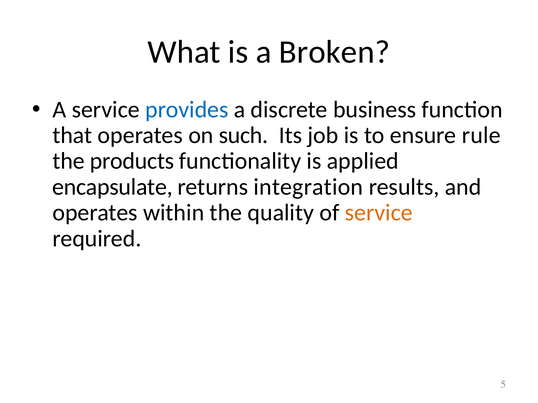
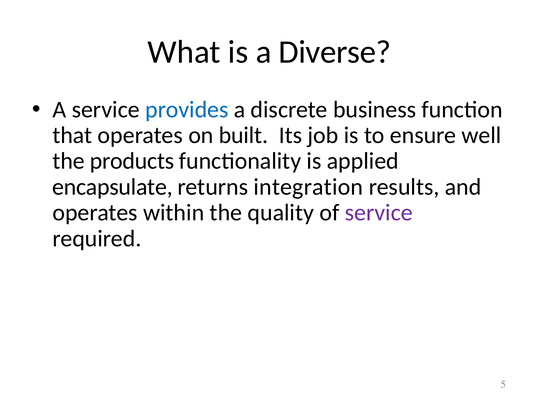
Broken: Broken -> Diverse (335, 52)
such: such -> built (243, 135)
rule: rule -> well (482, 135)
service colour: orange -> purple (379, 213)
